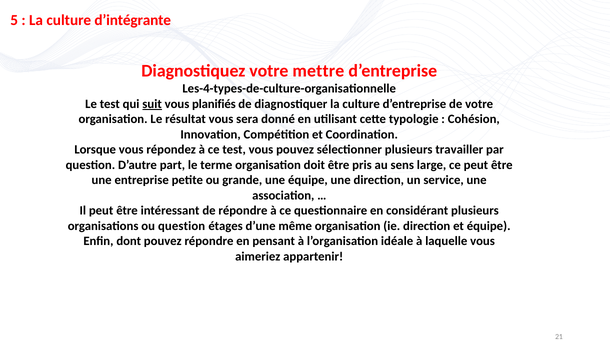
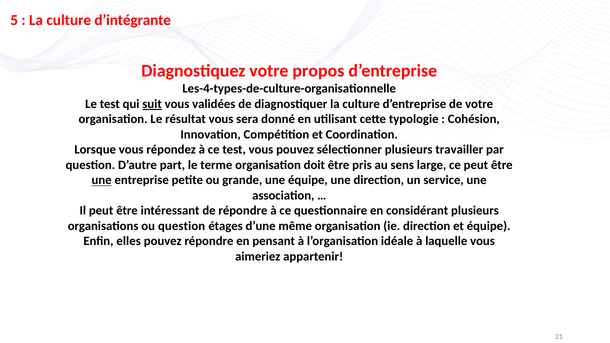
mettre: mettre -> propos (318, 71)
planifiés: planifiés -> validées (214, 104)
une underline: none -> present (102, 180)
dont: dont -> elles (129, 241)
